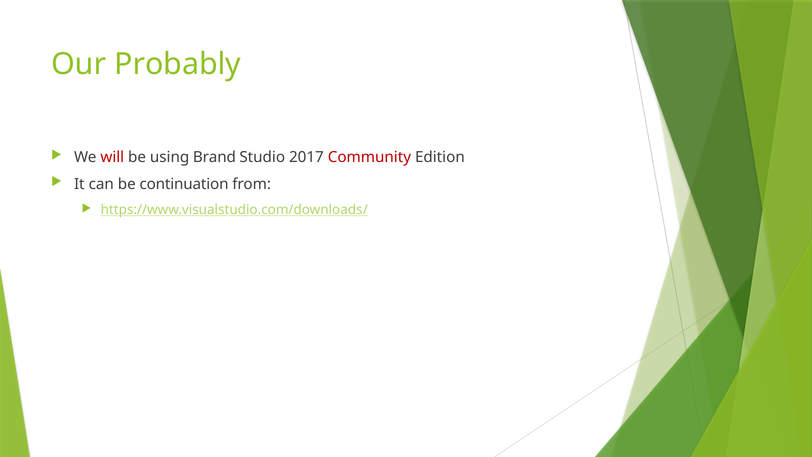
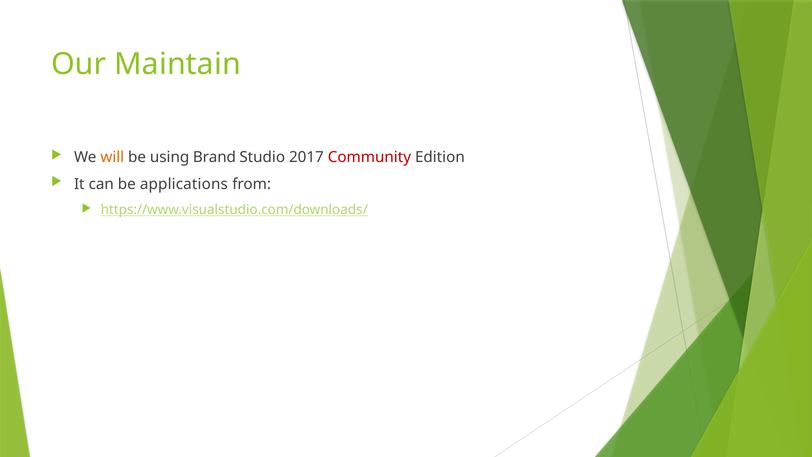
Probably: Probably -> Maintain (178, 64)
will colour: red -> orange (112, 157)
continuation: continuation -> applications (184, 184)
